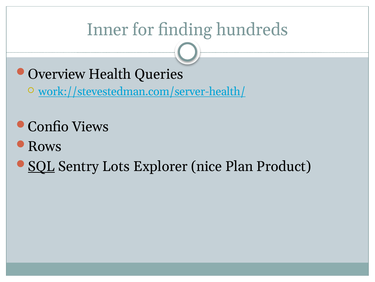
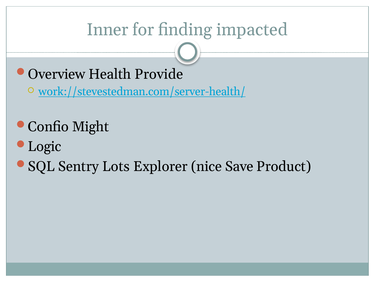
hundreds: hundreds -> impacted (252, 30)
Queries: Queries -> Provide (159, 74)
Views: Views -> Might (90, 126)
Rows: Rows -> Logic (45, 146)
SQL underline: present -> none (41, 166)
Plan: Plan -> Save (239, 166)
